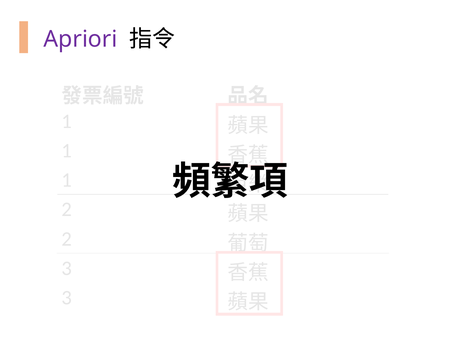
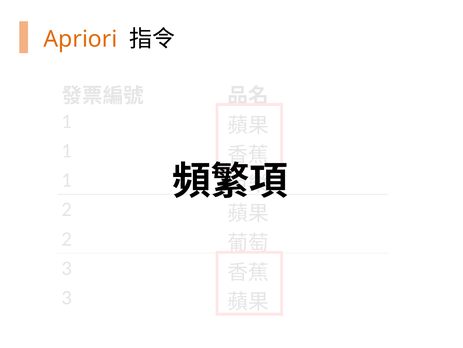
Apriori colour: purple -> orange (80, 39)
